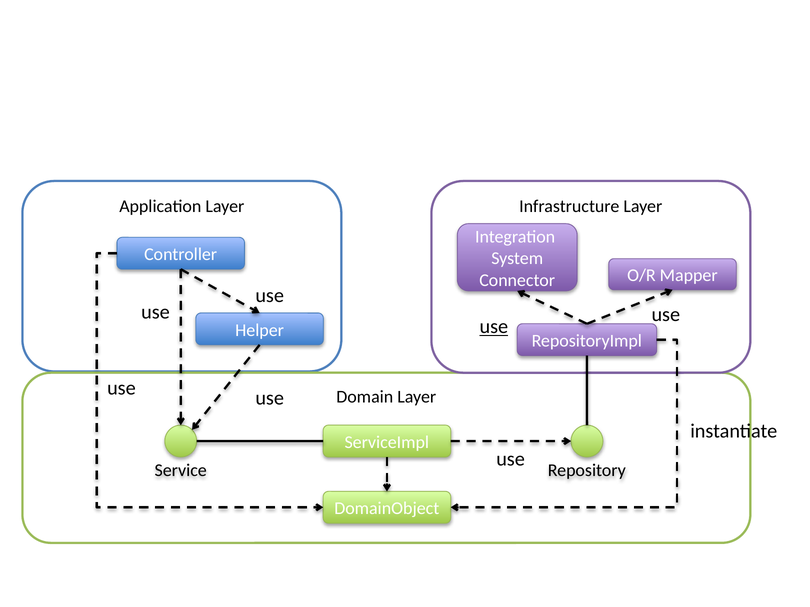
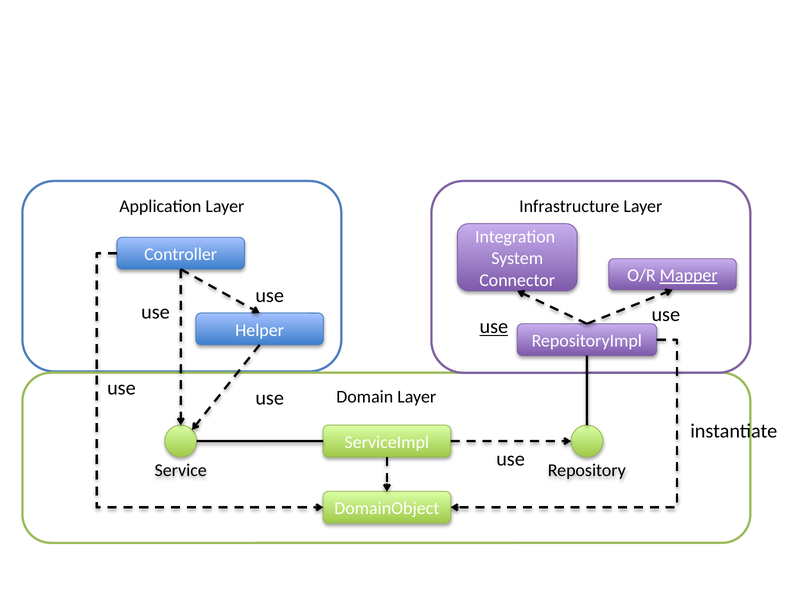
Mapper underline: none -> present (689, 276)
